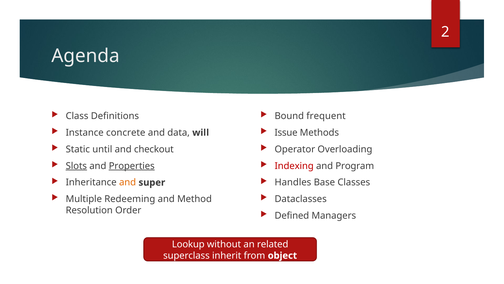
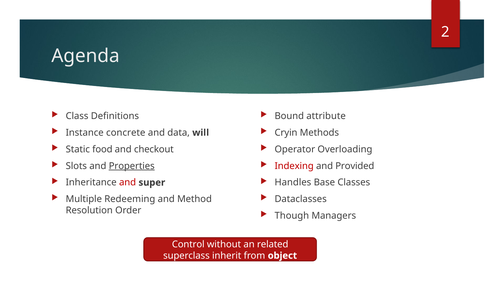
frequent: frequent -> attribute (326, 116)
Issue: Issue -> Cryin (286, 132)
until: until -> food (102, 149)
Slots underline: present -> none (76, 166)
Program: Program -> Provided (355, 166)
and colour: orange -> red (128, 182)
Defined: Defined -> Though (292, 215)
Lookup: Lookup -> Control (188, 244)
